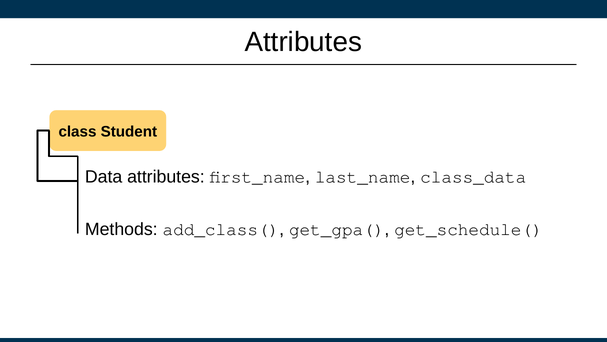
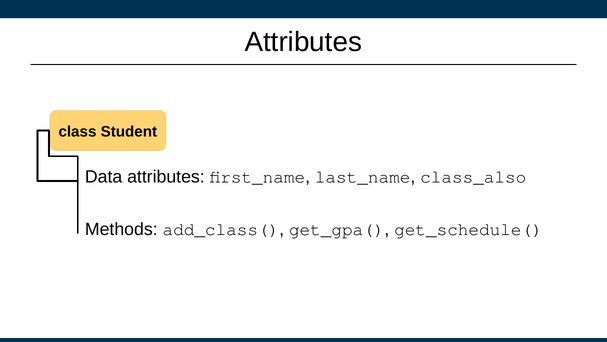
class_data: class_data -> class_also (473, 177)
